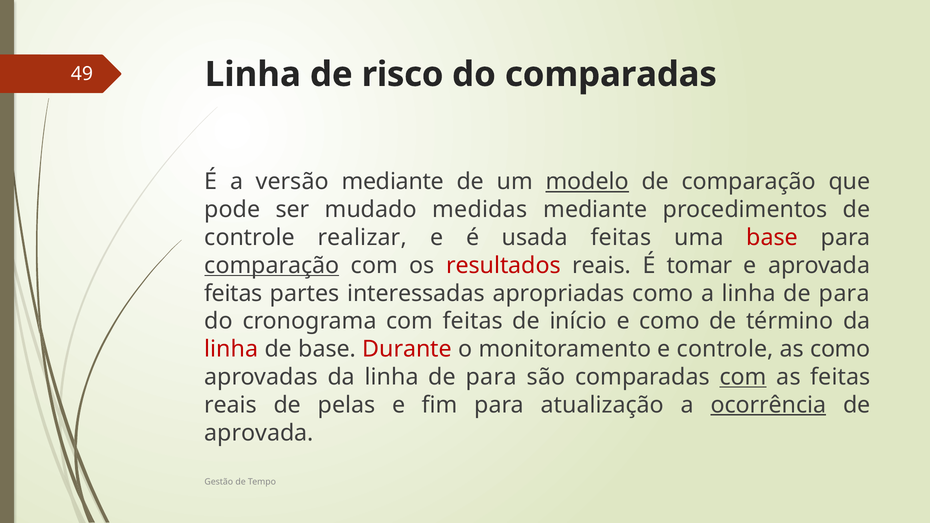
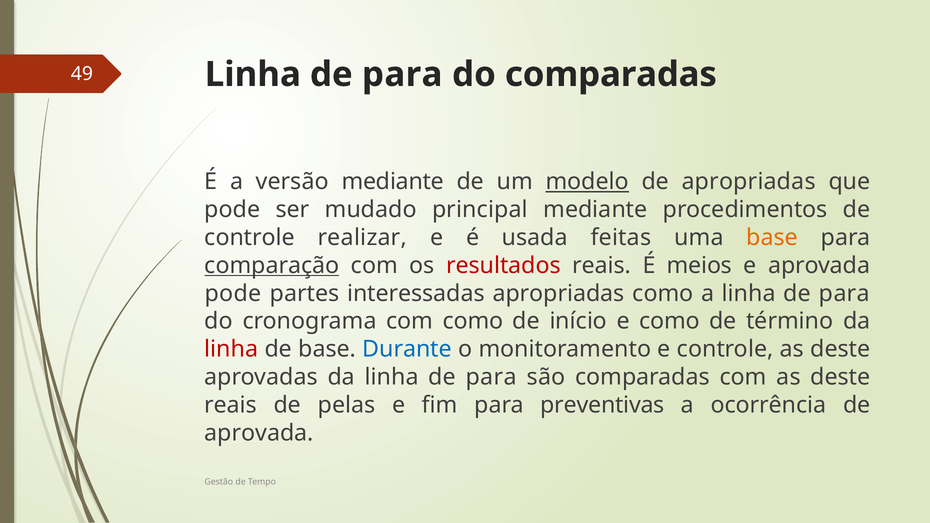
49 Linha de risco: risco -> para (402, 74)
de comparação: comparação -> apropriadas (749, 182)
medidas: medidas -> principal (480, 210)
base colour: red -> orange (772, 238)
tomar: tomar -> meios (700, 266)
feitas: feitas -> pode (233, 293)
com feitas: feitas -> como (473, 321)
Durante colour: red -> blue (407, 349)
controle as como: como -> deste (840, 349)
com underline: present -> none (743, 377)
feitas: feitas -> deste (840, 377)
atualização: atualização -> preventivas (602, 405)
ocorrência underline: present -> none (768, 405)
